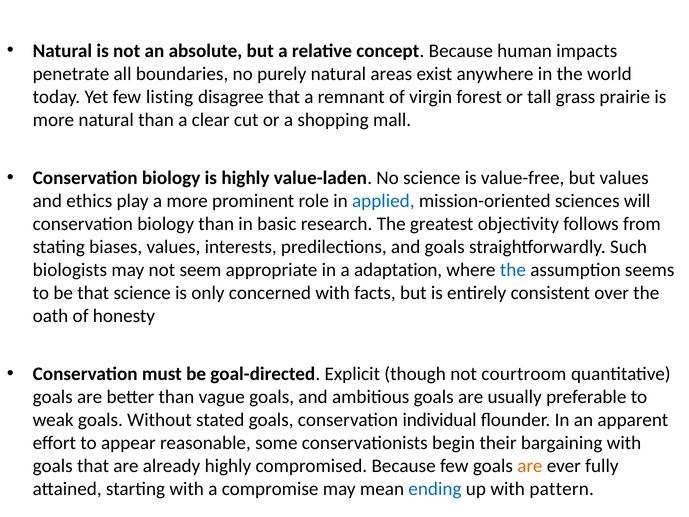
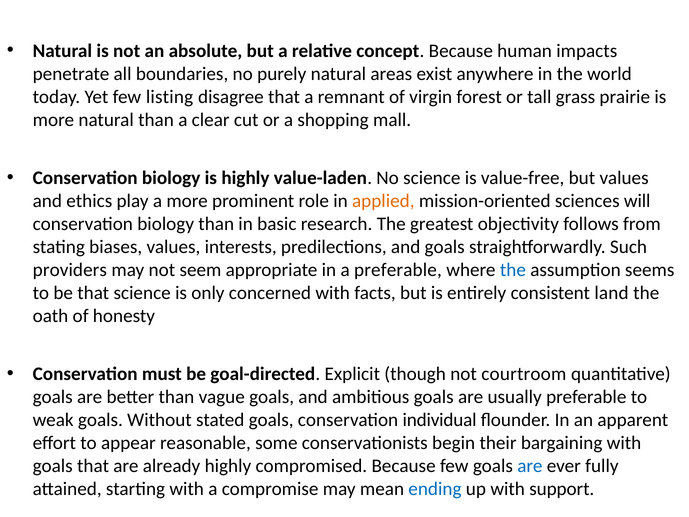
applied colour: blue -> orange (383, 201)
biologists: biologists -> providers (70, 270)
a adaptation: adaptation -> preferable (398, 270)
over: over -> land (612, 293)
are colour: orange -> blue (530, 466)
pattern: pattern -> support (562, 489)
